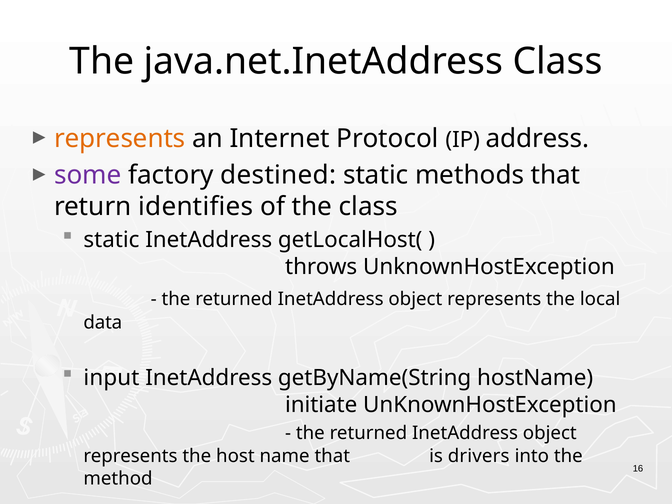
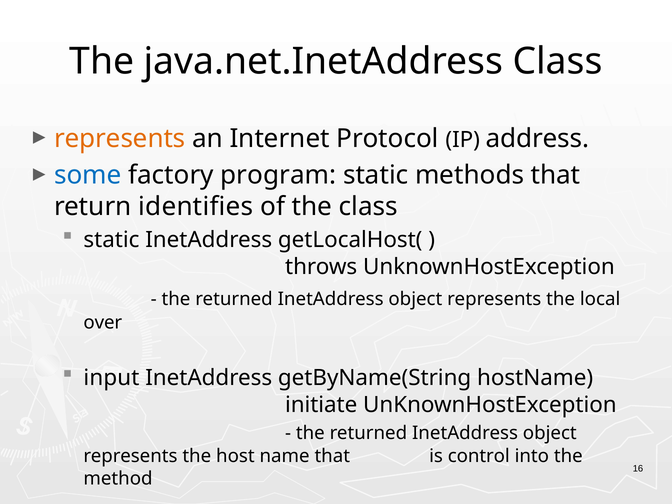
some colour: purple -> blue (88, 175)
destined: destined -> program (278, 175)
data: data -> over (103, 322)
drivers: drivers -> control (479, 456)
